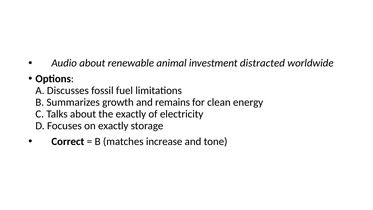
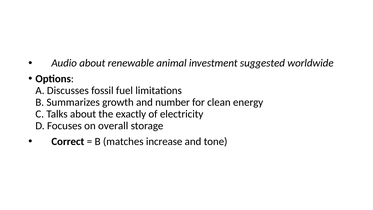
distracted: distracted -> suggested (262, 63)
remains: remains -> number (173, 102)
on exactly: exactly -> overall (113, 126)
